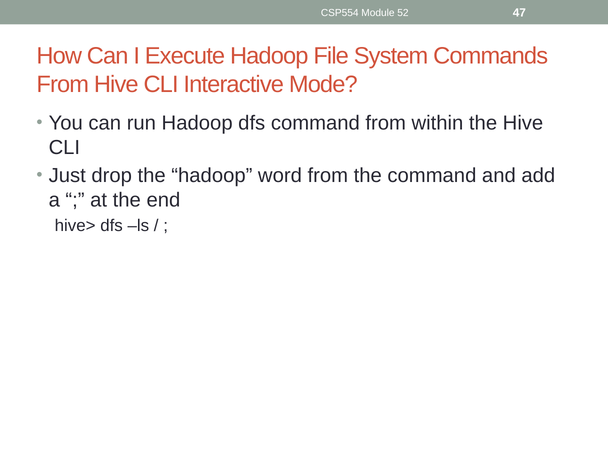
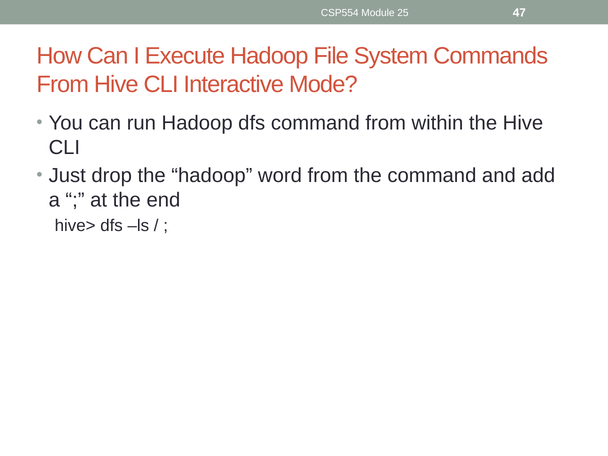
52: 52 -> 25 (403, 13)
